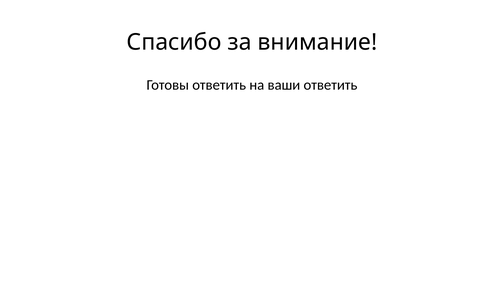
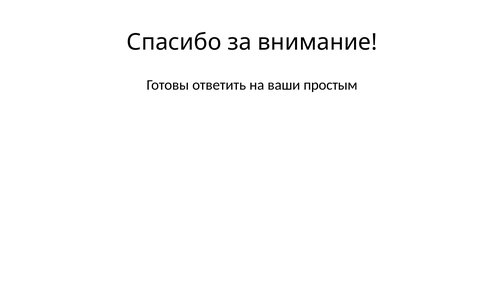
ваши ответить: ответить -> простым (331, 85)
